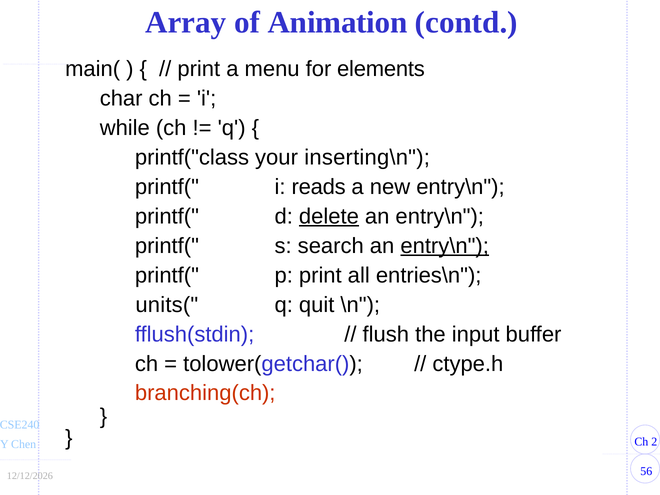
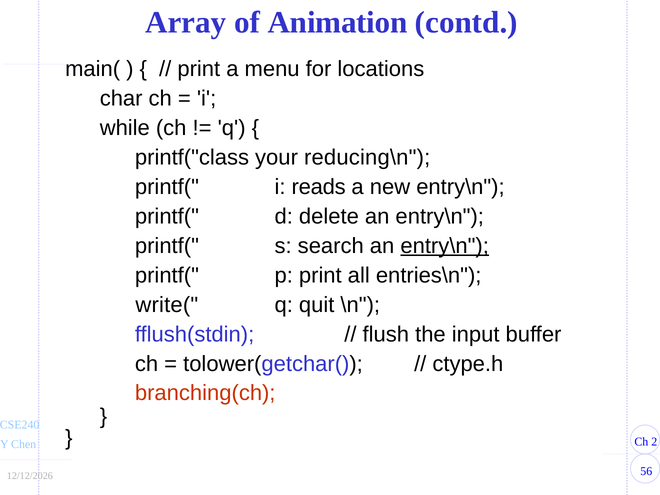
elements: elements -> locations (381, 69)
inserting\n: inserting\n -> reducing\n (367, 158)
delete underline: present -> none (329, 216)
units(: units( -> write( (167, 305)
